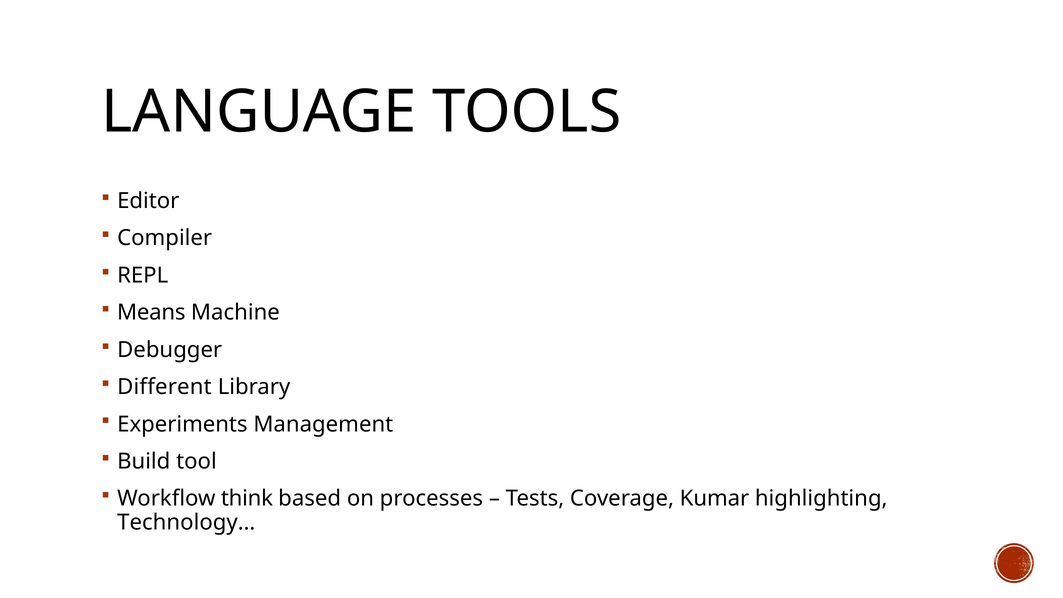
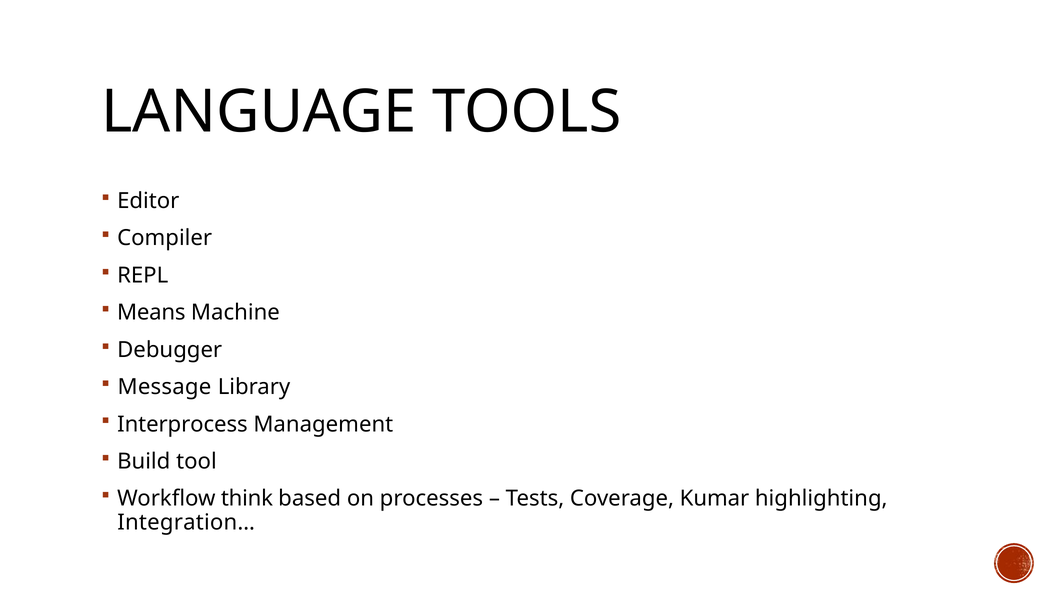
Different: Different -> Message (164, 387)
Experiments: Experiments -> Interprocess (182, 424)
Technology…: Technology… -> Integration… (186, 523)
